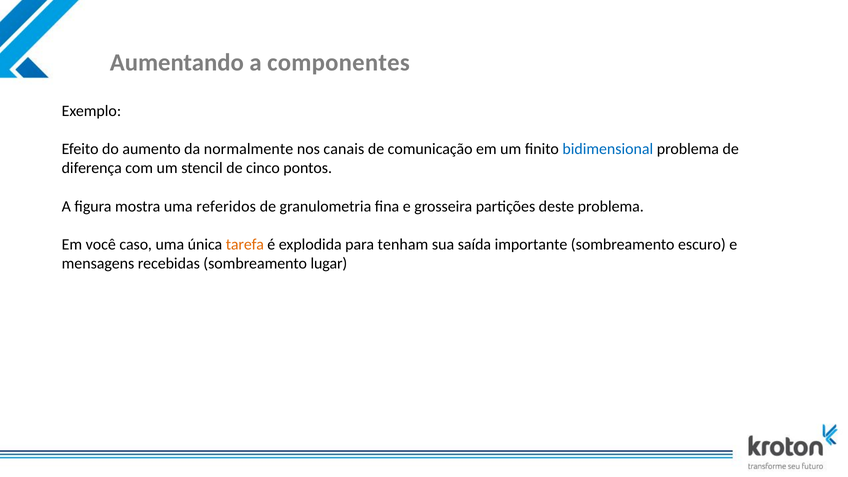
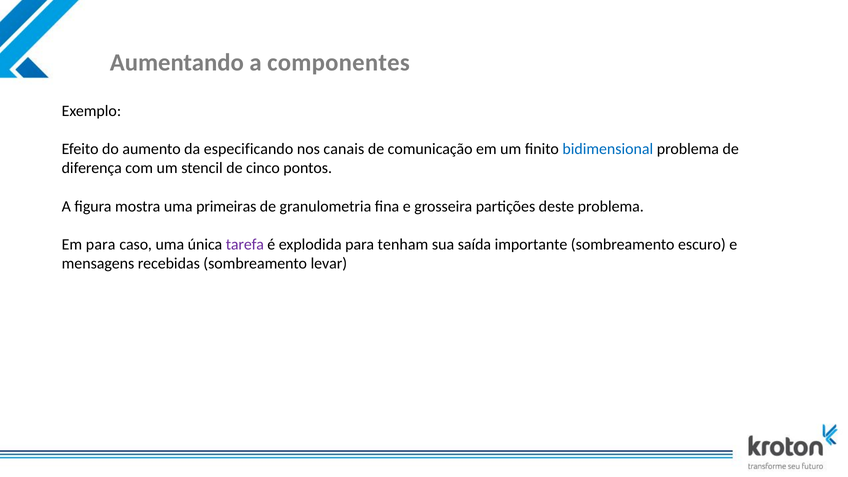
normalmente: normalmente -> especificando (249, 149)
referidos: referidos -> primeiras (226, 206)
Em você: você -> para (101, 245)
tarefa colour: orange -> purple (245, 245)
lugar: lugar -> levar (329, 264)
